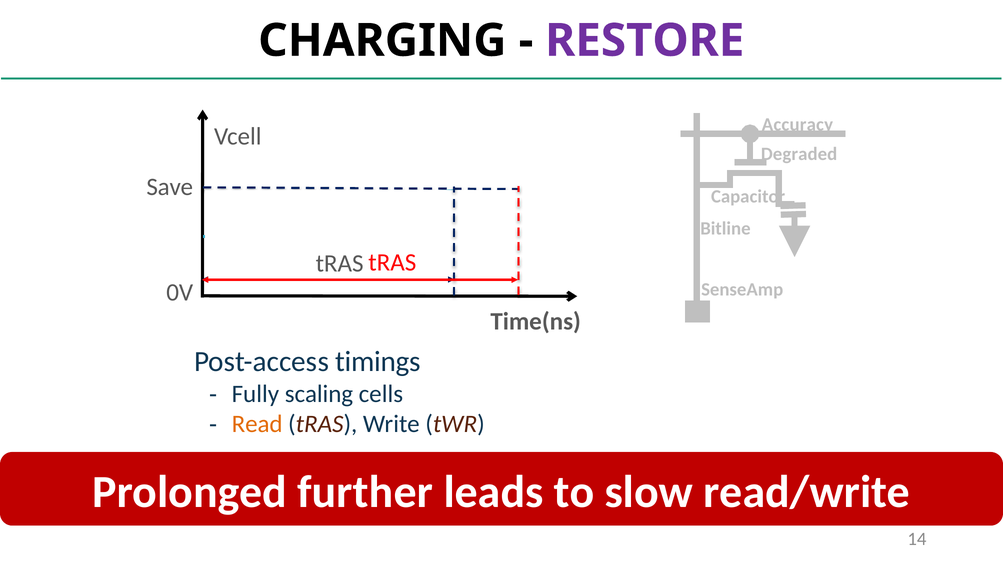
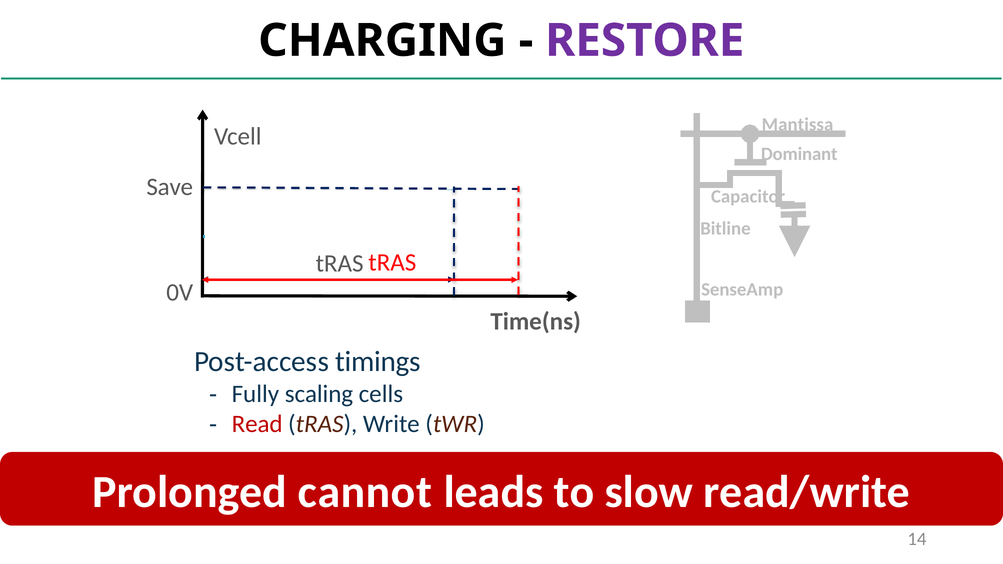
Accuracy: Accuracy -> Mantissa (798, 125)
Degraded: Degraded -> Dominant (799, 154)
Read colour: orange -> red (257, 424)
further: further -> cannot (365, 492)
